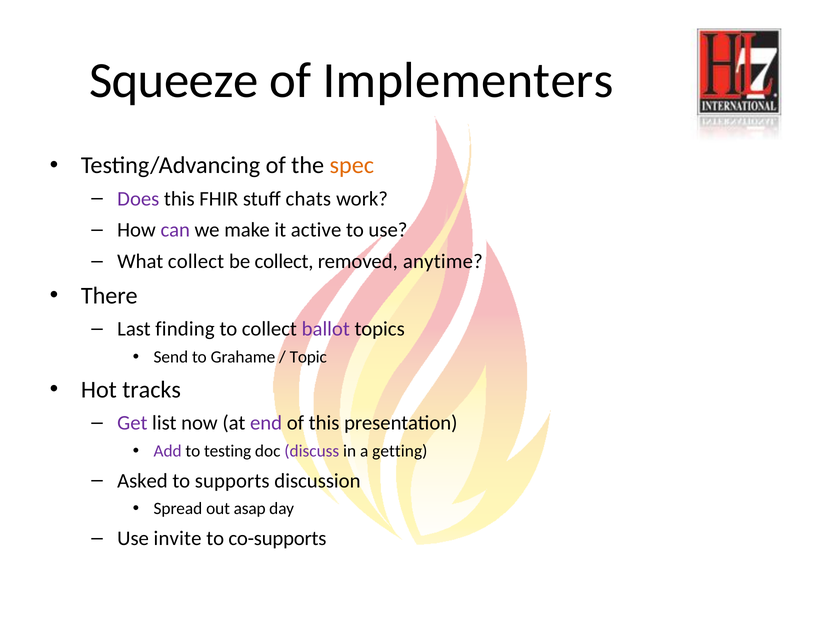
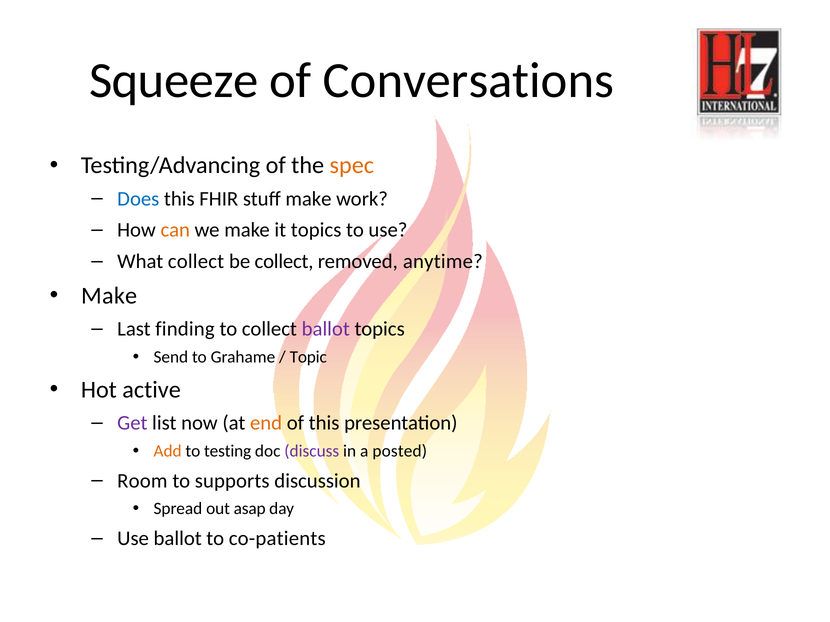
Implementers: Implementers -> Conversations (468, 80)
Does colour: purple -> blue (138, 199)
stuff chats: chats -> make (308, 199)
can colour: purple -> orange (175, 230)
it active: active -> topics (316, 230)
There: There -> Make (109, 296)
tracks: tracks -> active (152, 390)
end colour: purple -> orange (266, 423)
Add colour: purple -> orange (168, 452)
getting: getting -> posted (400, 452)
Asked: Asked -> Room (142, 481)
Use invite: invite -> ballot (178, 539)
co-supports: co-supports -> co-patients (277, 539)
